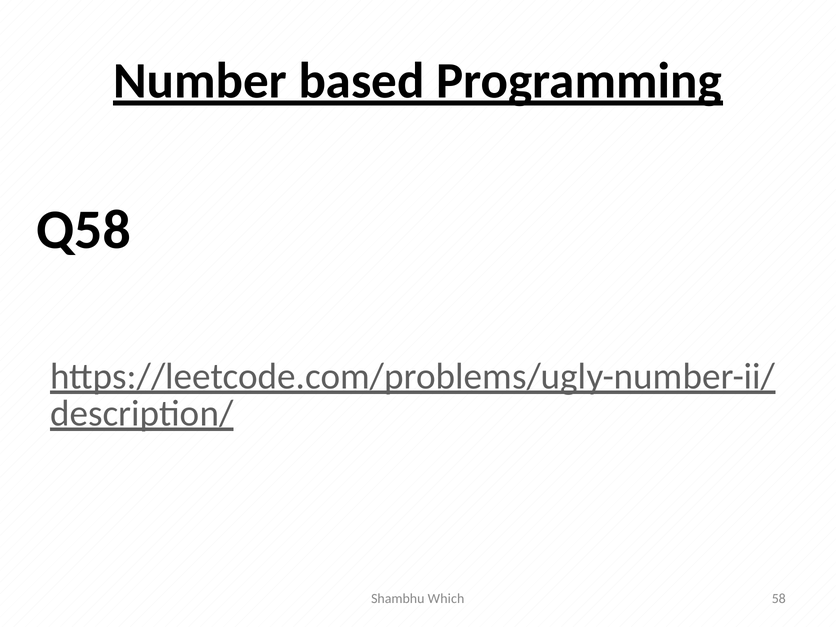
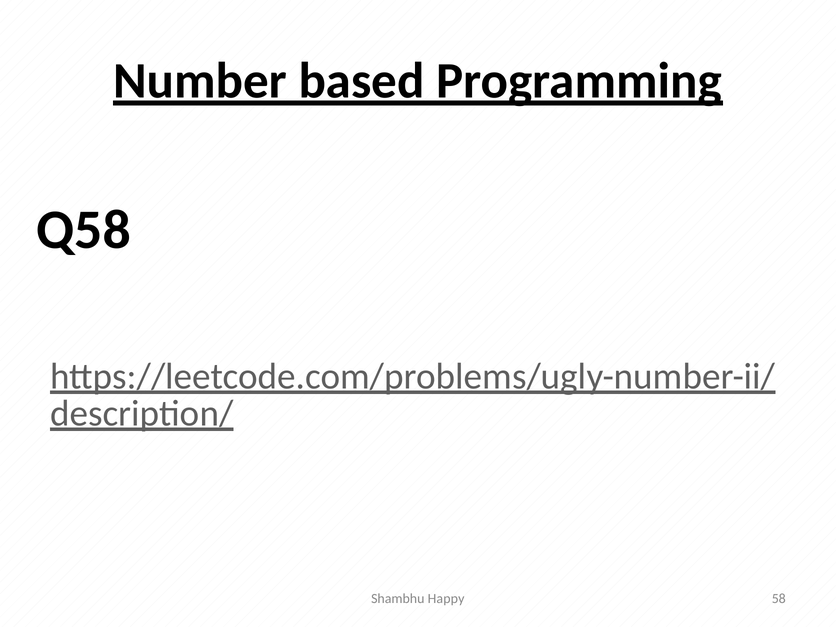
Which: Which -> Happy (446, 599)
